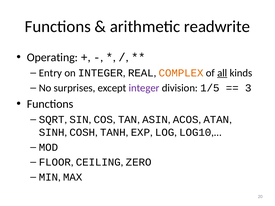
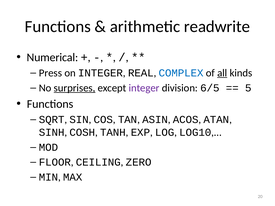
Operating: Operating -> Numerical (52, 57)
Entry: Entry -> Press (50, 73)
COMPLEX colour: orange -> blue (181, 73)
surprises underline: none -> present (75, 88)
1/5: 1/5 -> 6/5 (210, 88)
3: 3 -> 5 (248, 88)
